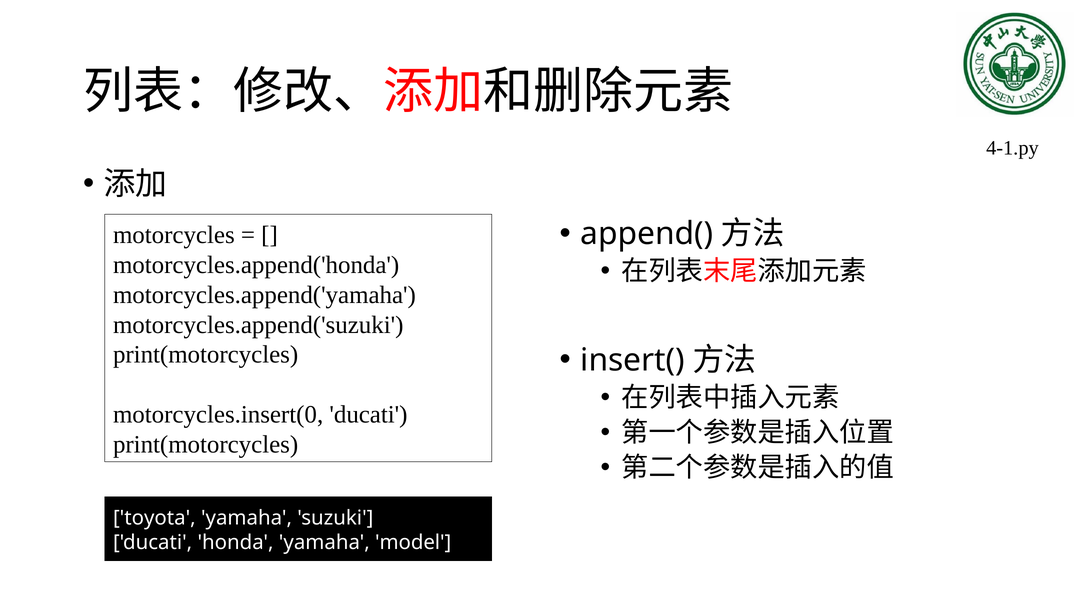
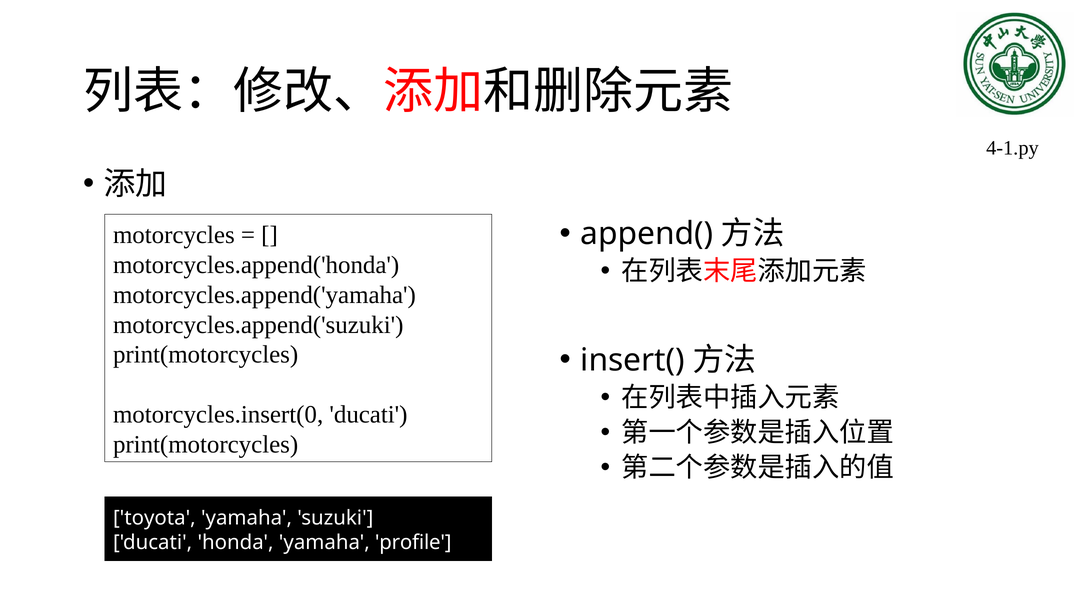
model: model -> profile (413, 542)
